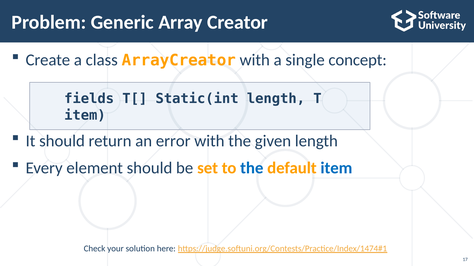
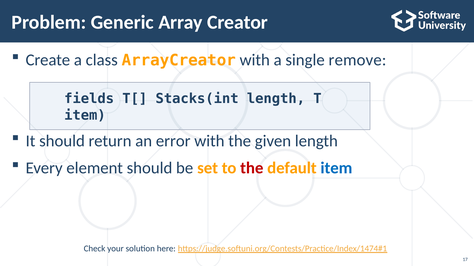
concept: concept -> remove (357, 60)
Static(int: Static(int -> Stacks(int (197, 99)
the colour: blue -> red (252, 168)
